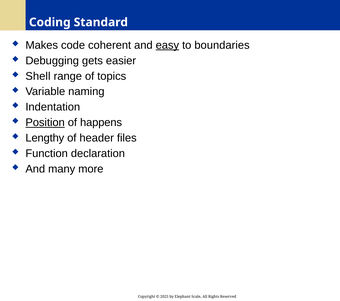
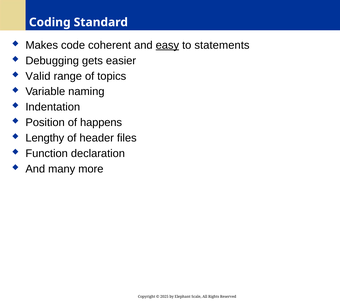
boundaries: boundaries -> statements (222, 45)
Shell: Shell -> Valid (38, 76)
Position underline: present -> none (45, 123)
